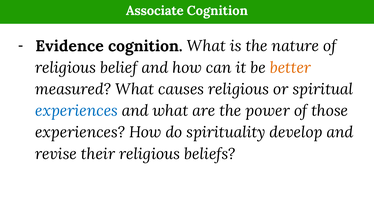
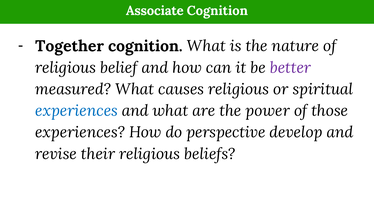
Evidence: Evidence -> Together (70, 46)
better colour: orange -> purple (290, 67)
spirituality: spirituality -> perspective (226, 132)
